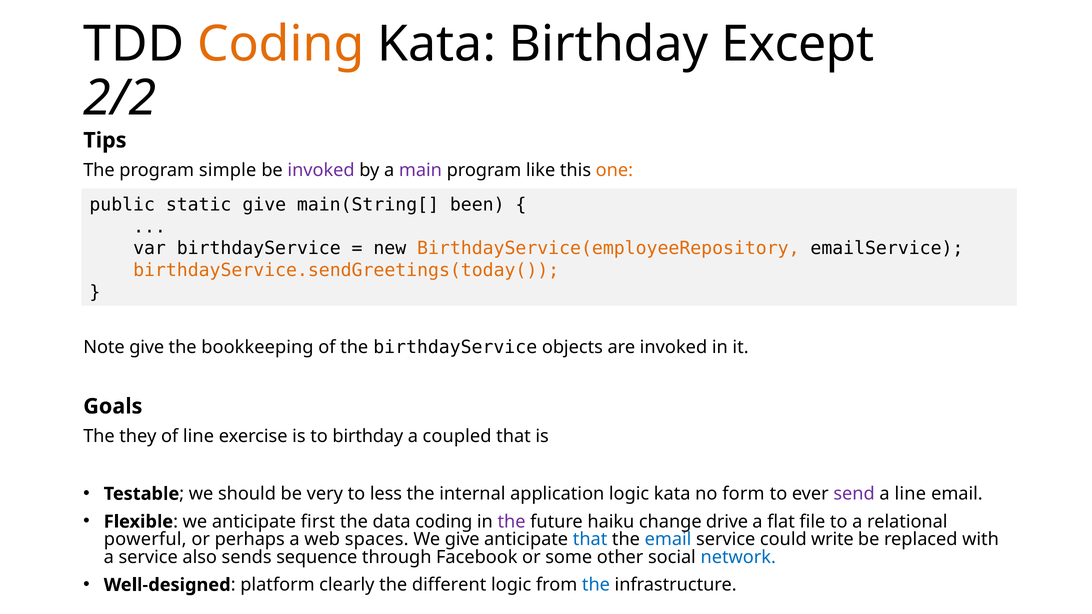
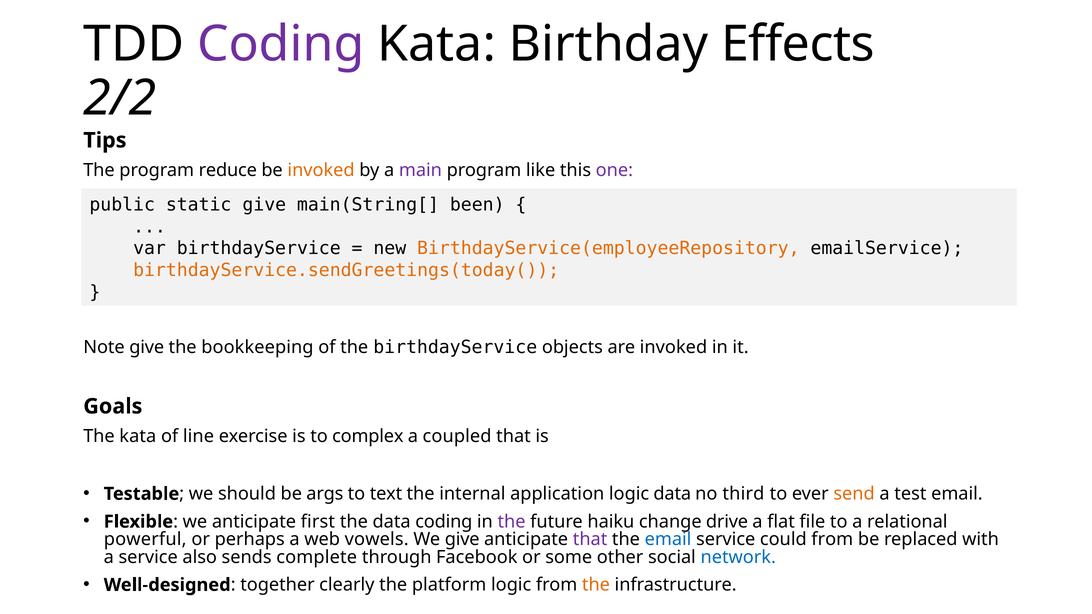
Coding colour: orange -> purple (281, 44)
Except: Except -> Effects (798, 44)
simple: simple -> reduce (228, 170)
invoked colour: purple -> orange (321, 170)
one colour: orange -> purple (614, 170)
The they: they -> kata (138, 436)
to birthday: birthday -> complex (368, 436)
very: very -> args (325, 494)
less: less -> text (386, 494)
logic kata: kata -> data (672, 494)
form: form -> third (743, 494)
send colour: purple -> orange (854, 494)
a line: line -> test (910, 494)
spaces: spaces -> vowels (377, 540)
that colour: blue -> purple (590, 540)
could write: write -> from (832, 540)
sequence: sequence -> complete (317, 557)
platform: platform -> together (277, 585)
different: different -> platform (449, 585)
the colour: blue -> orange (596, 585)
